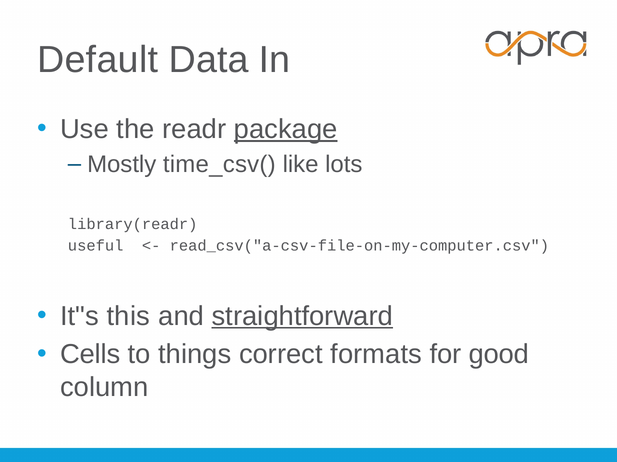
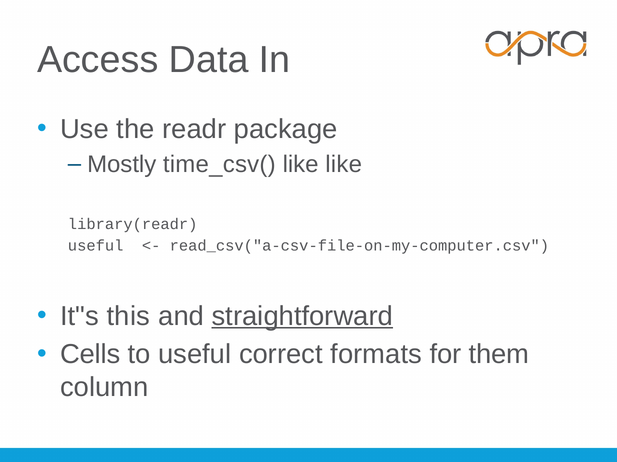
Default: Default -> Access (98, 60)
package underline: present -> none (286, 129)
like lots: lots -> like (344, 165)
to things: things -> useful (195, 355)
good: good -> them (499, 355)
